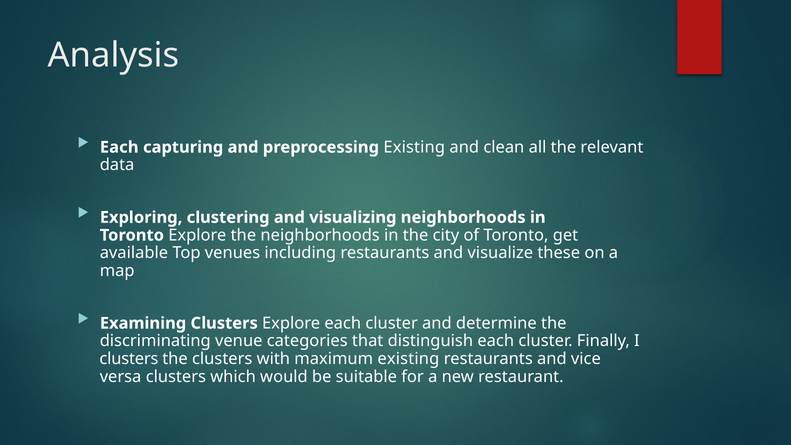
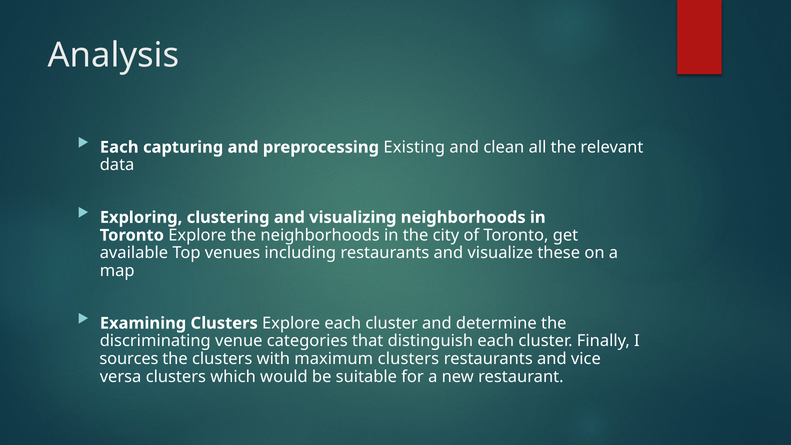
clusters: clusters -> sources (129, 359)
maximum existing: existing -> clusters (408, 359)
